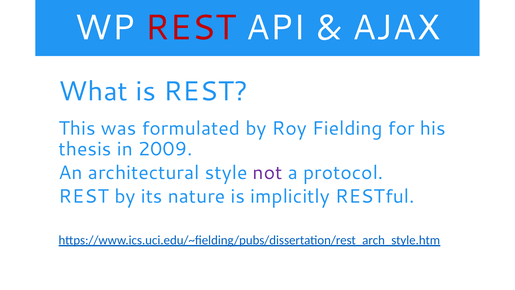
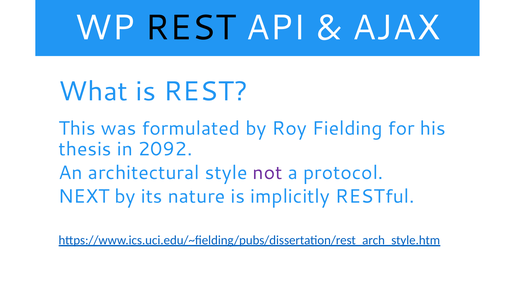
REST colour: red -> black (191, 28)
2009: 2009 -> 2092 (165, 149)
REST: REST -> NEXT (84, 196)
